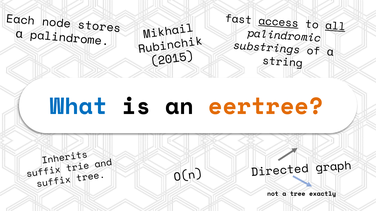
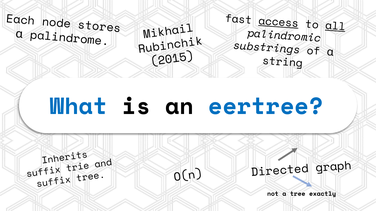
eertree colour: orange -> blue (266, 107)
